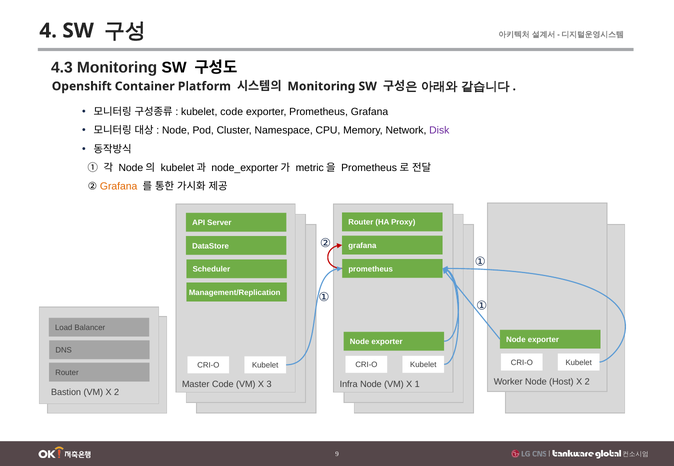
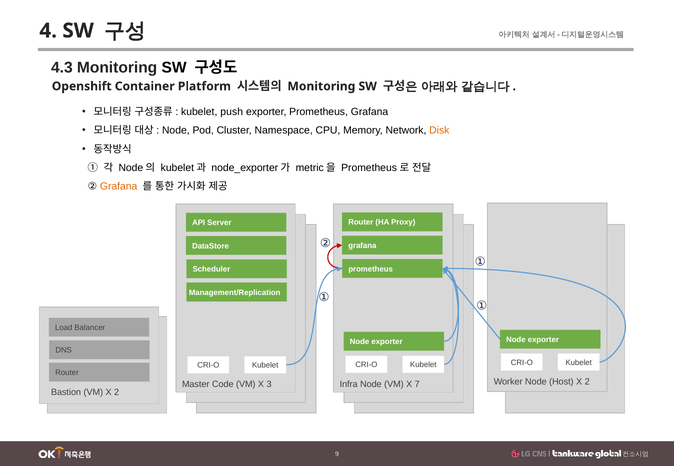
kubelet code: code -> push (232, 112)
Disk colour: purple -> orange (439, 131)
1: 1 -> 7 (417, 385)
